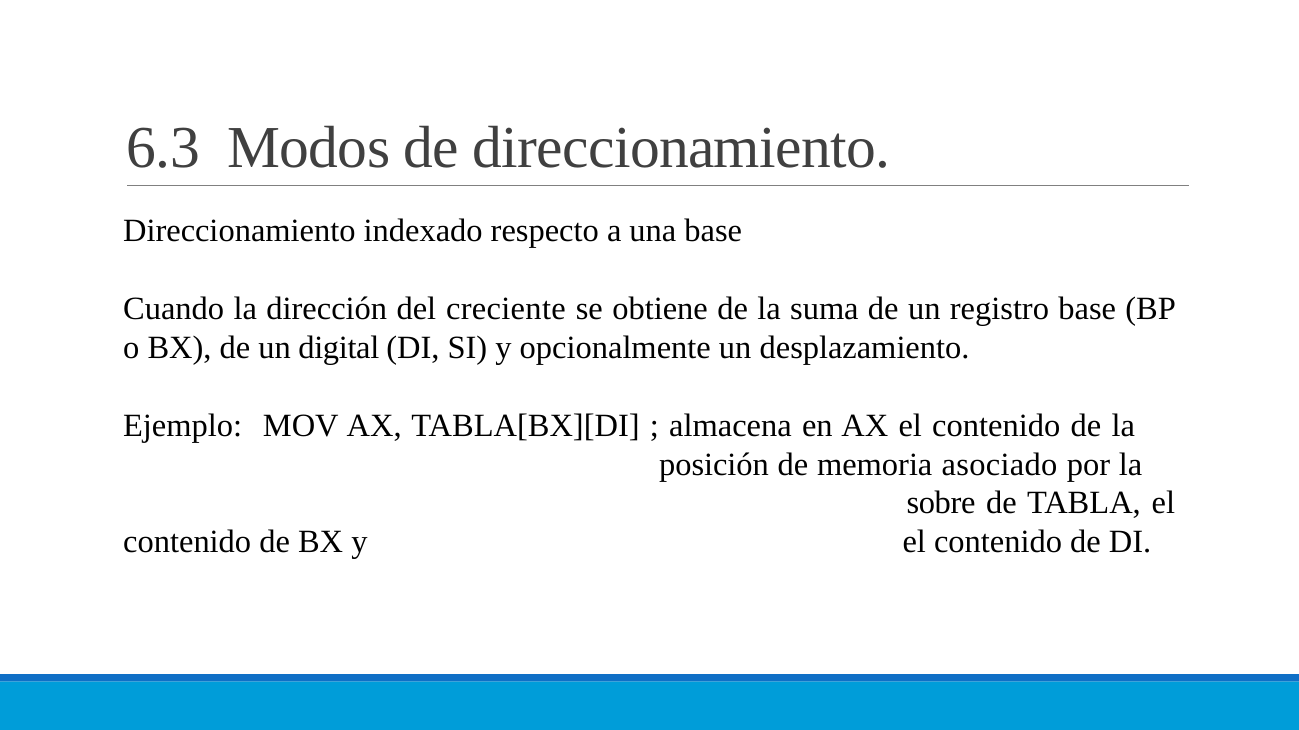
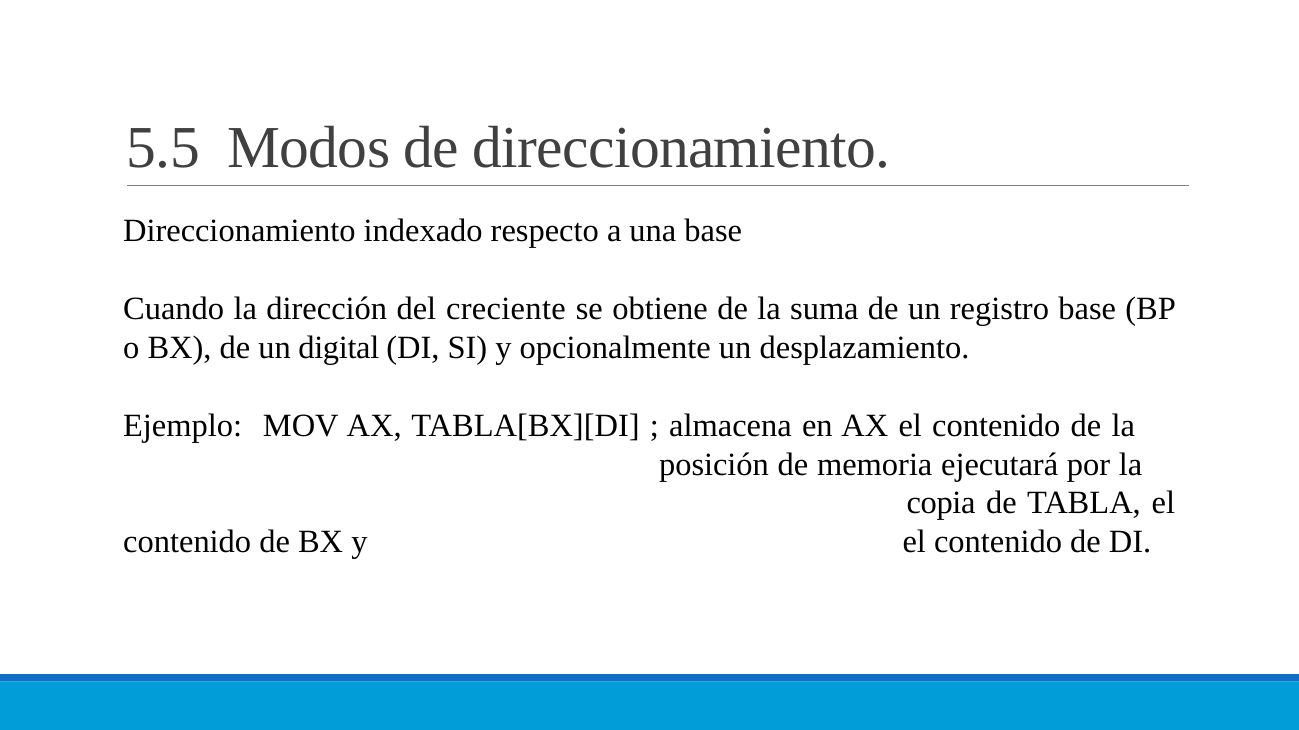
6.3: 6.3 -> 5.5 (163, 148)
asociado: asociado -> ejecutará (1000, 465)
sobre: sobre -> copia (941, 504)
